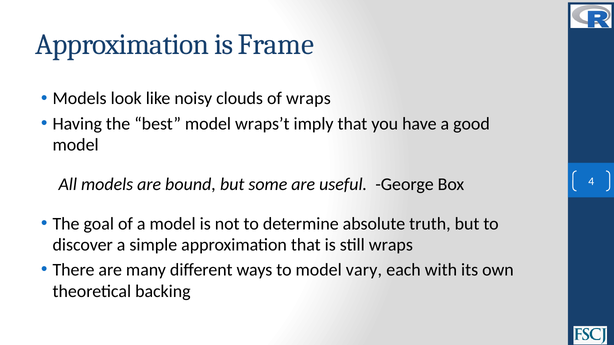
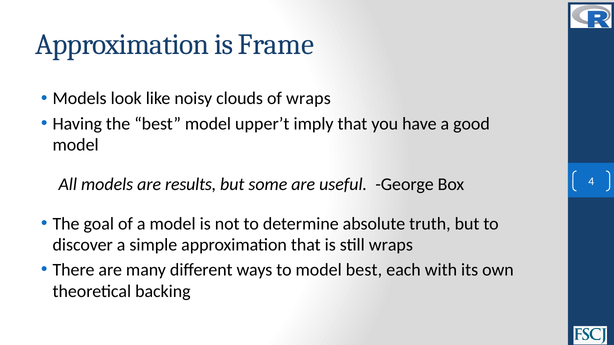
wraps’t: wraps’t -> upper’t (262, 124)
bound: bound -> results (191, 185)
model vary: vary -> best (364, 270)
